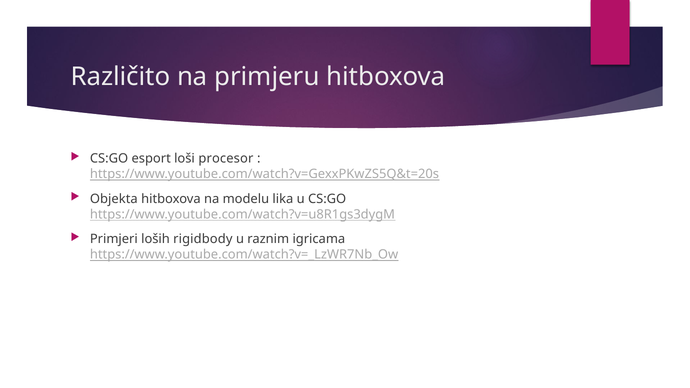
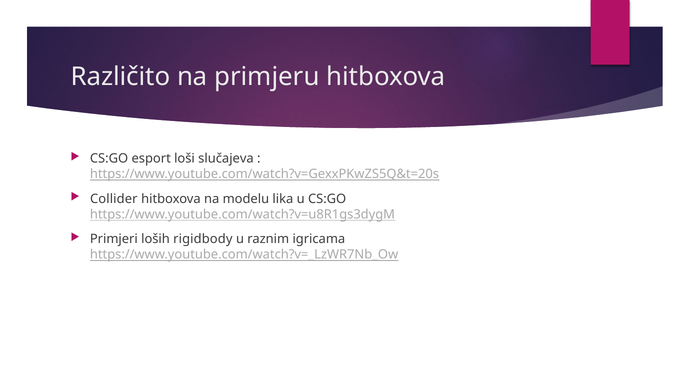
procesor: procesor -> slučajeva (226, 159)
Objekta: Objekta -> Collider (114, 199)
